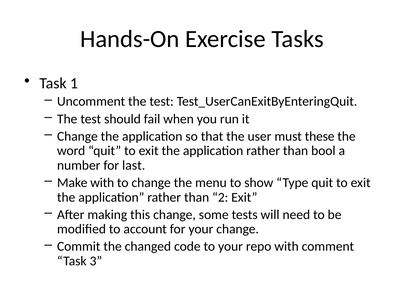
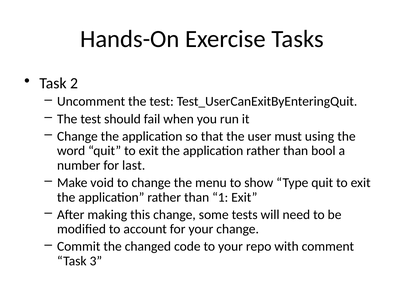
1: 1 -> 2 (74, 83)
these: these -> using (320, 136)
Make with: with -> void (102, 183)
2: 2 -> 1 (220, 197)
